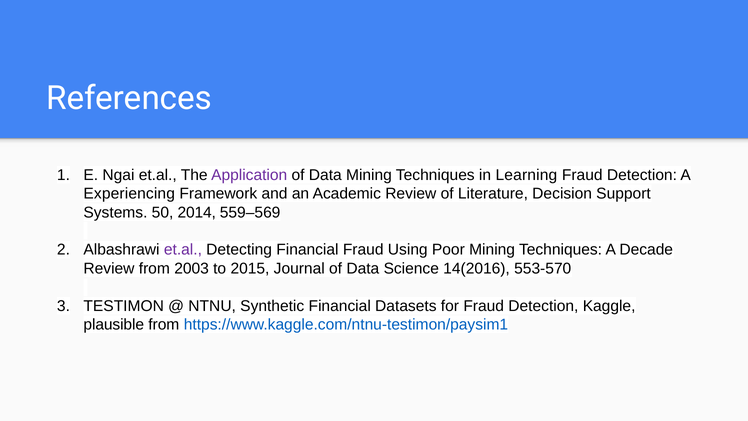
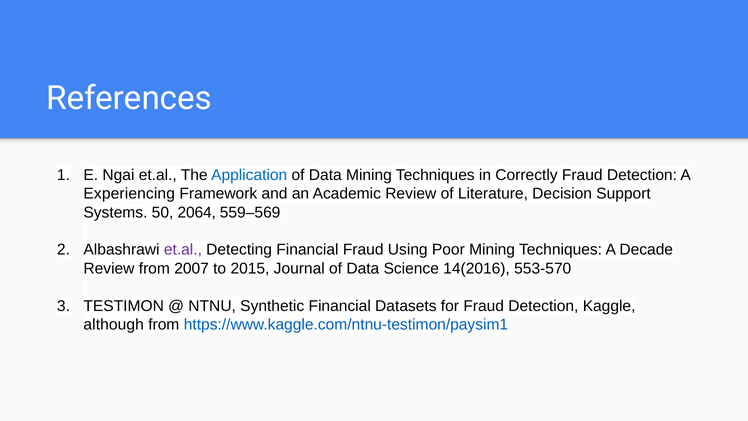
Application colour: purple -> blue (249, 175)
Learning: Learning -> Correctly (526, 175)
2014: 2014 -> 2064 (197, 212)
2003: 2003 -> 2007 (192, 268)
plausible: plausible -> although (114, 325)
